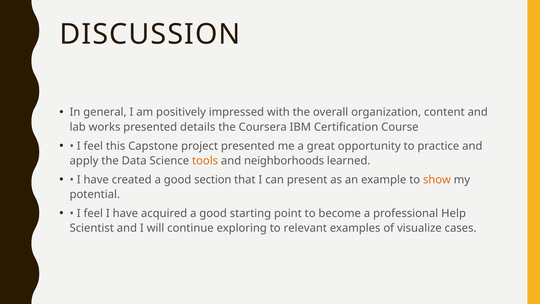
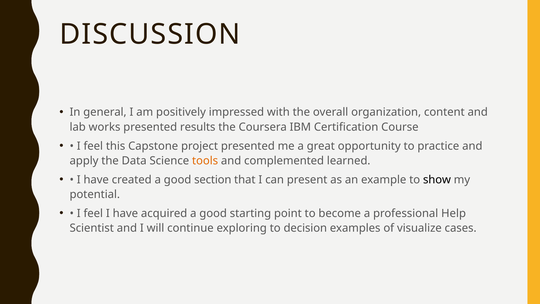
details: details -> results (198, 127)
neighborhoods: neighborhoods -> complemented (284, 161)
show colour: orange -> black (437, 179)
relevant: relevant -> decision (305, 228)
